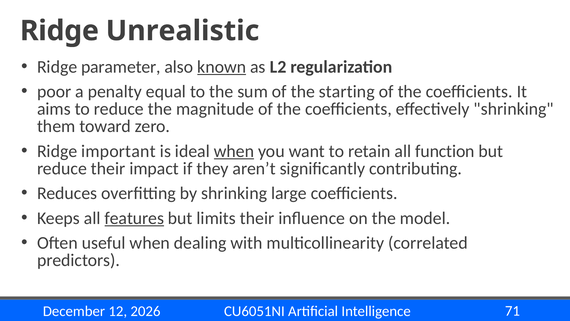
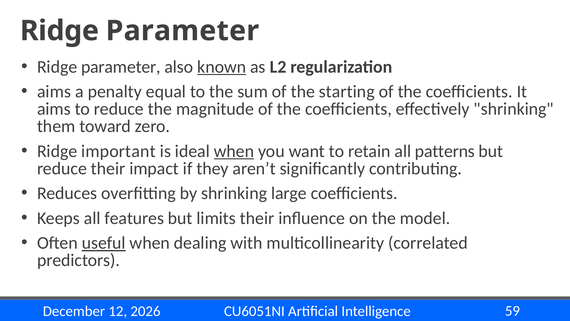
Unrealistic: Unrealistic -> Parameter (182, 31)
poor: poor -> aims (54, 92)
function: function -> patterns (445, 151)
features underline: present -> none (134, 218)
useful underline: none -> present (104, 243)
71: 71 -> 59 (512, 310)
